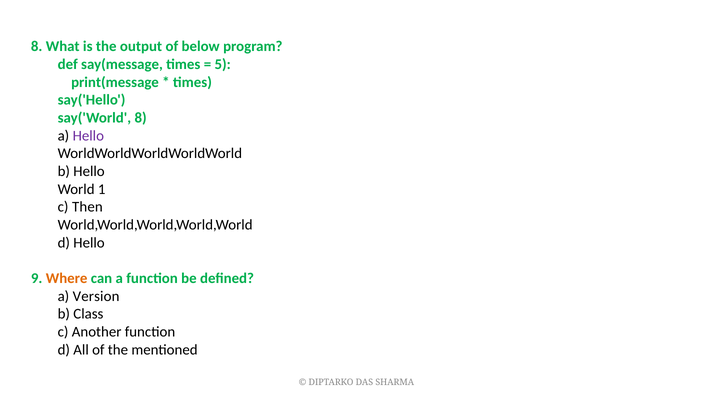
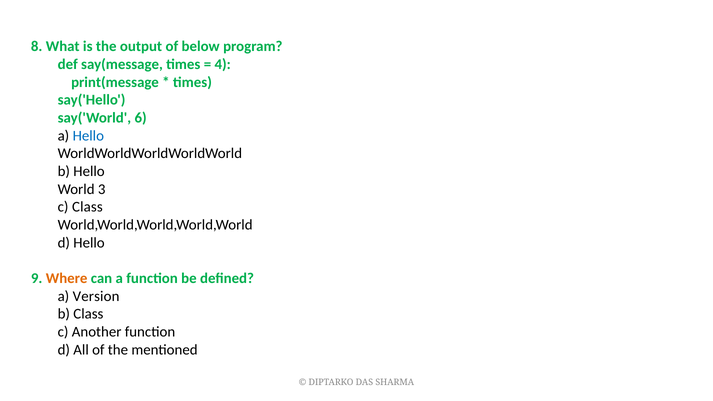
5: 5 -> 4 (223, 64)
say('World 8: 8 -> 6 (141, 118)
Hello colour: purple -> blue (88, 136)
1: 1 -> 3 (102, 189)
c Then: Then -> Class (87, 207)
